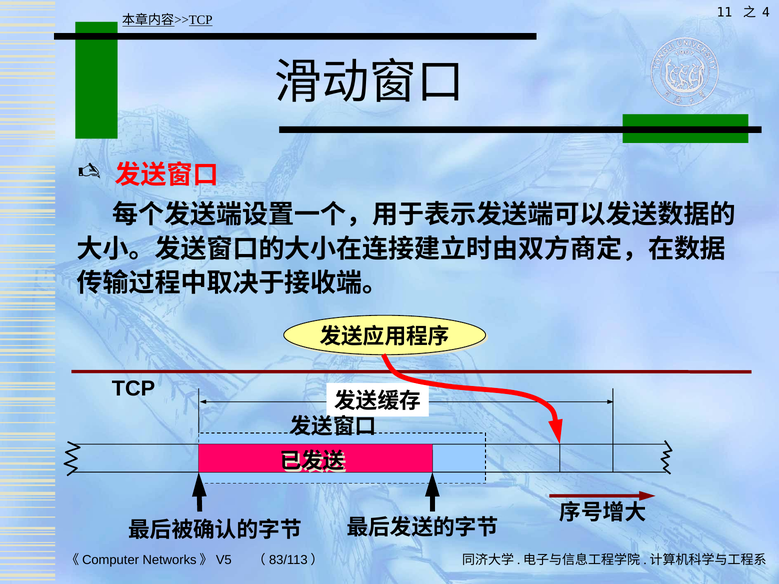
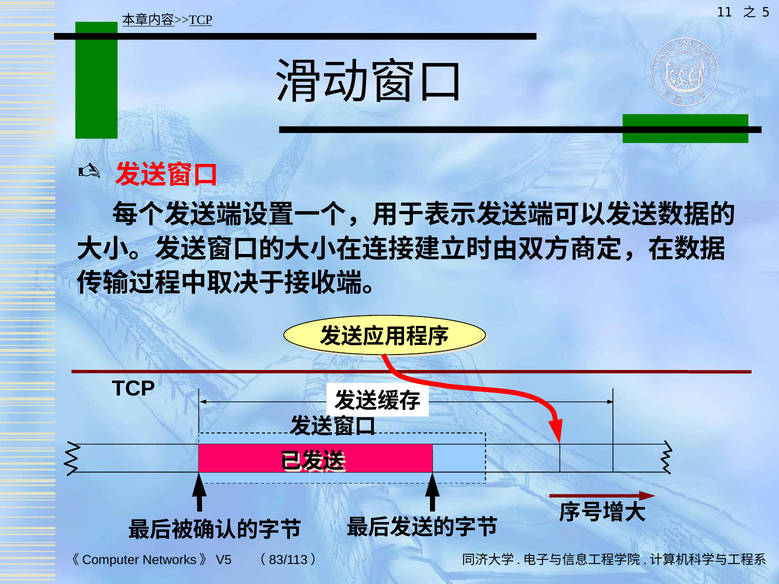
4: 4 -> 5 (766, 13)
